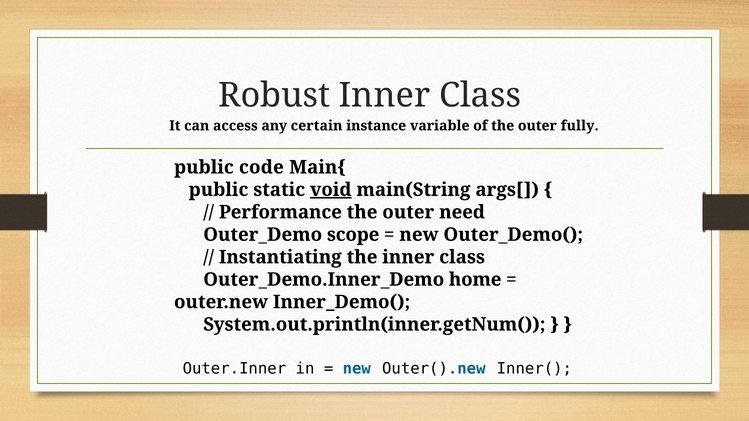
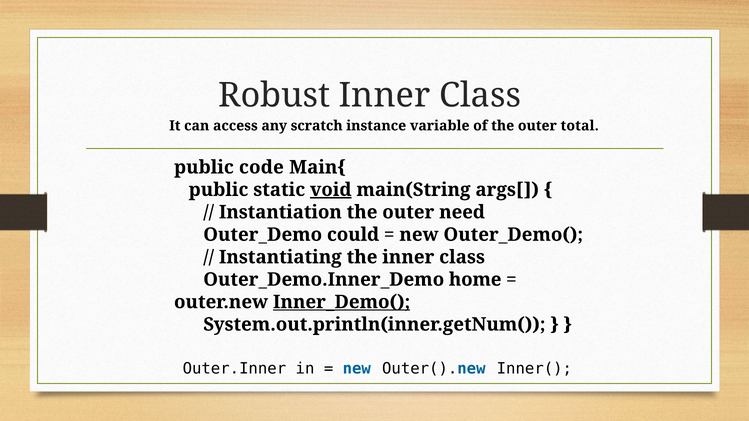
certain: certain -> scratch (317, 126)
fully: fully -> total (580, 126)
Performance: Performance -> Instantiation (280, 212)
scope: scope -> could (353, 235)
Inner_Demo( underline: none -> present (342, 302)
